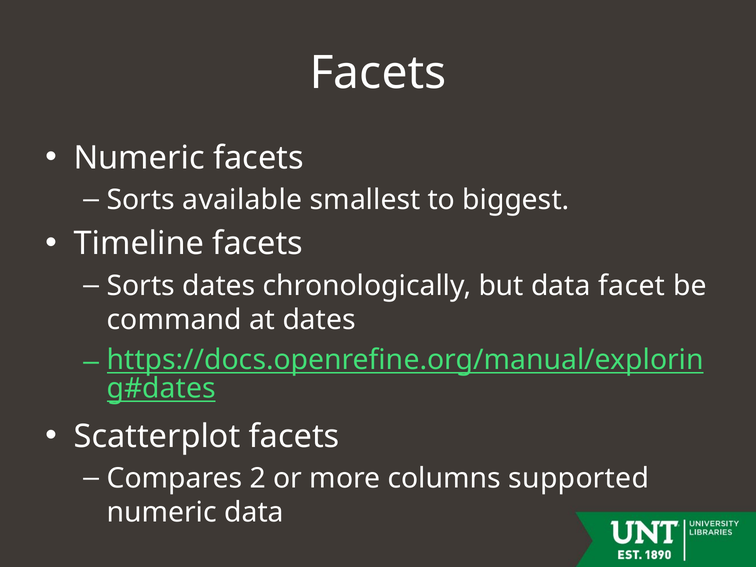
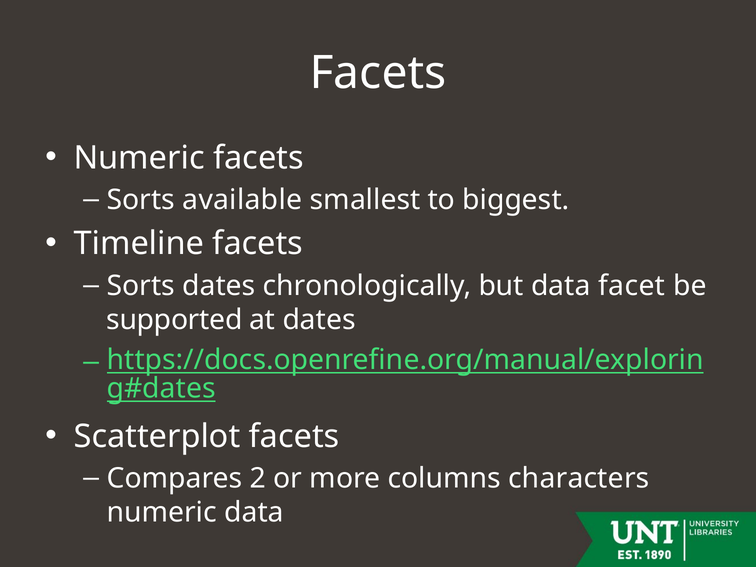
command: command -> supported (174, 320)
supported: supported -> characters (579, 479)
